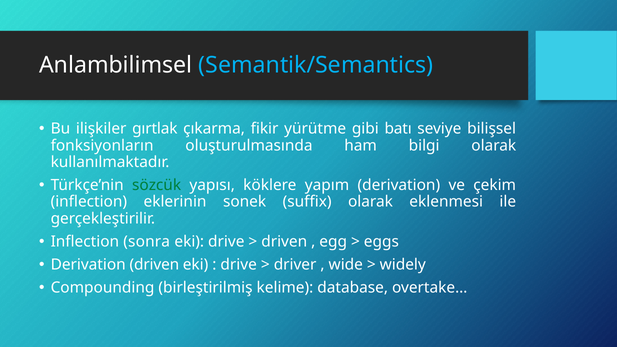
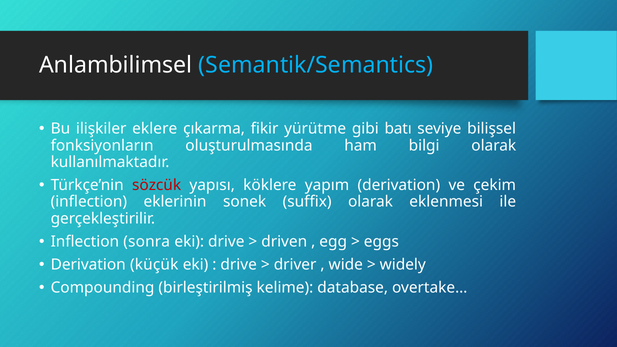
gırtlak: gırtlak -> eklere (155, 129)
sözcük colour: green -> red (157, 185)
Derivation driven: driven -> küçük (154, 265)
